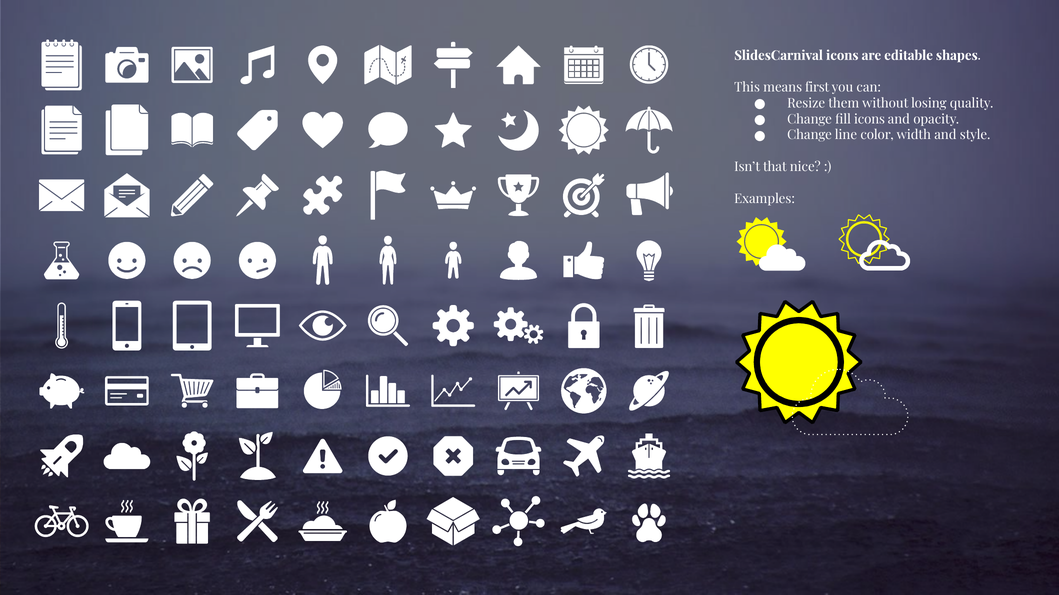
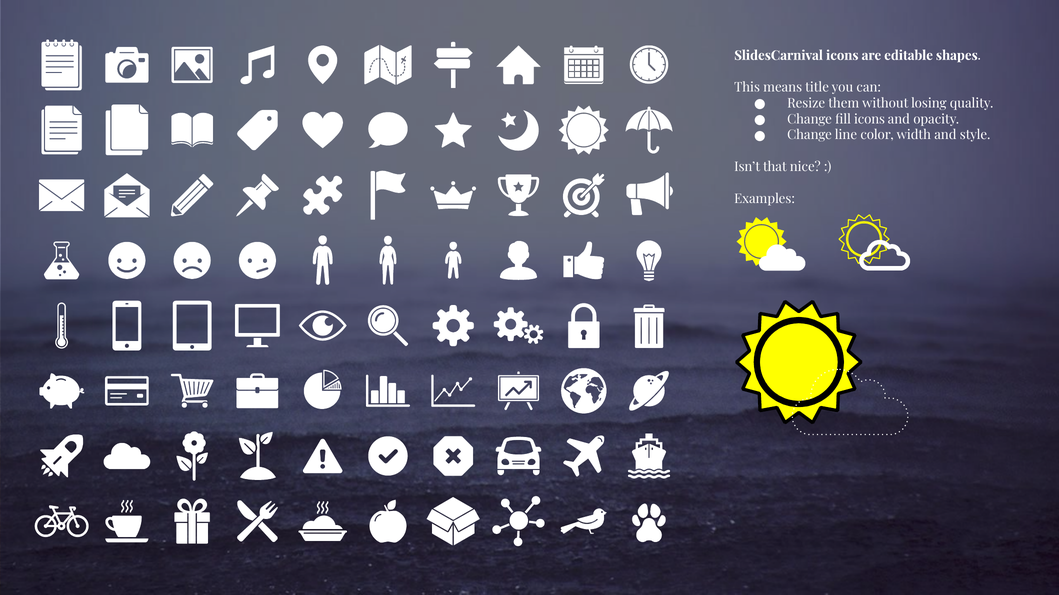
first: first -> title (817, 87)
